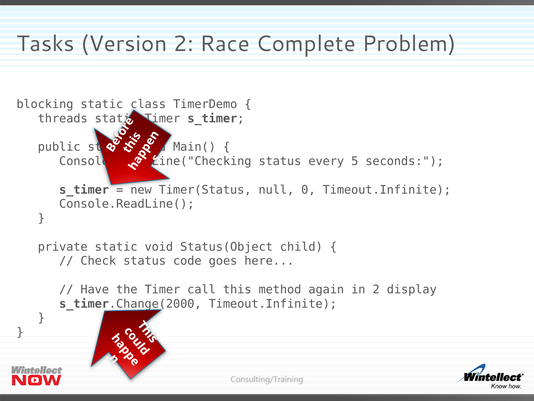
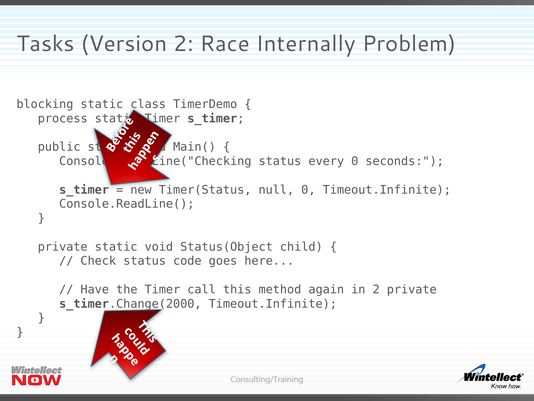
Complete: Complete -> Internally (306, 44)
threads: threads -> process (63, 118)
every 5: 5 -> 0 (355, 161)
2 display: display -> private (412, 289)
